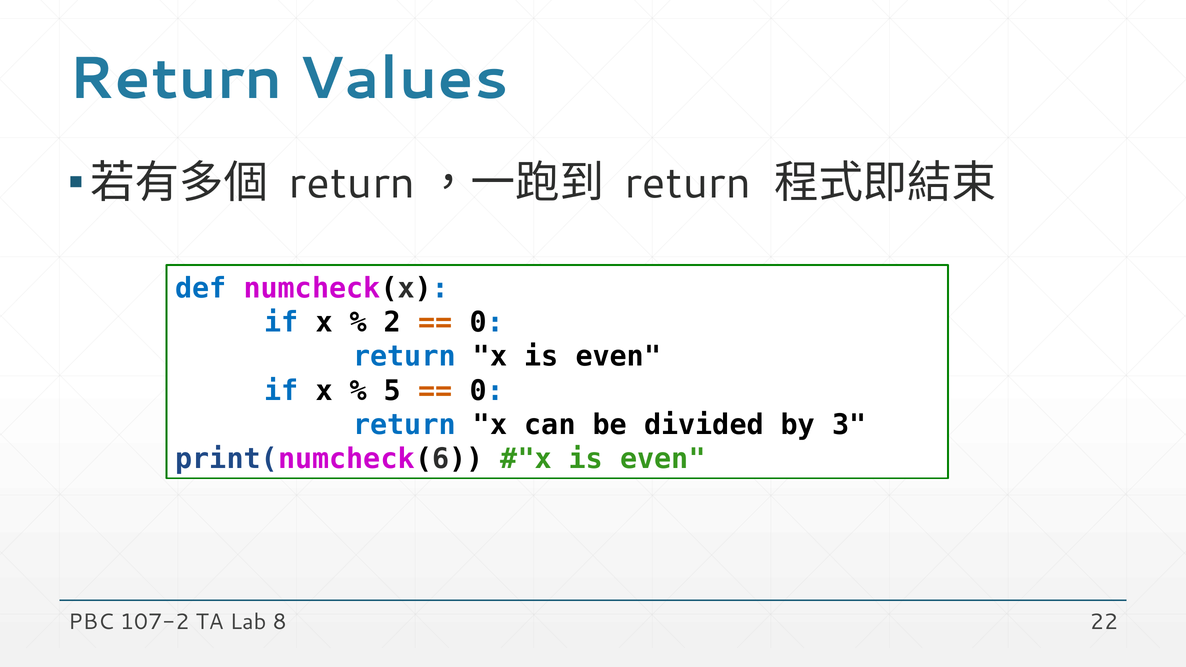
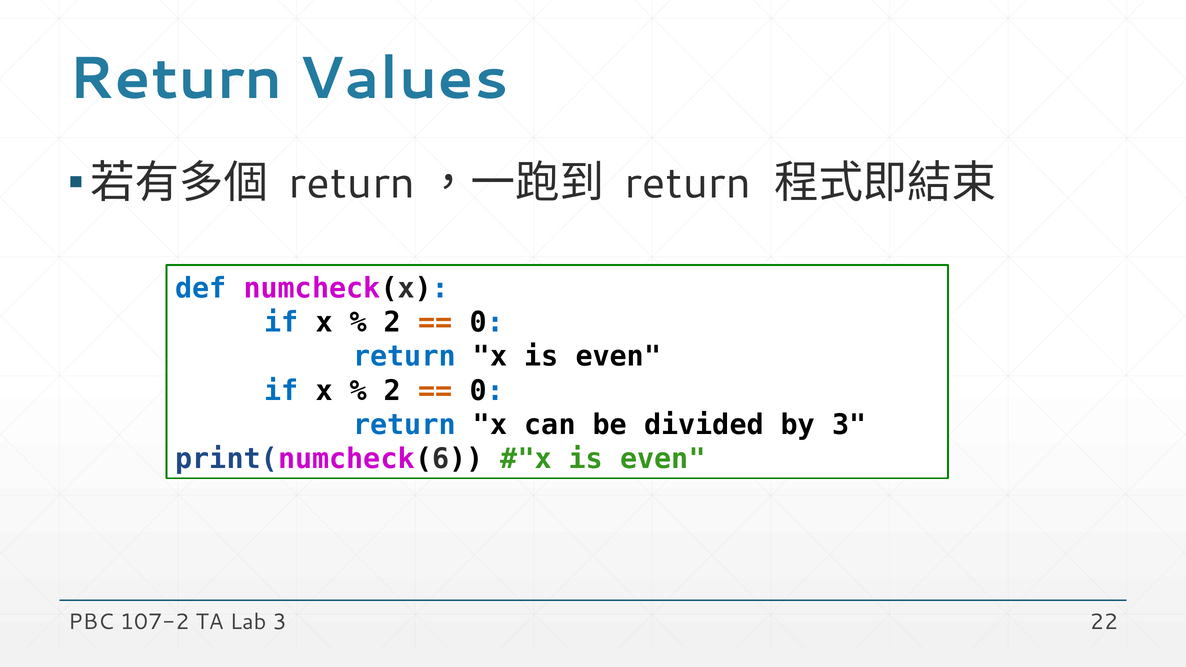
5: 5 -> 2 (392, 391)
Lab 8: 8 -> 3 (280, 622)
